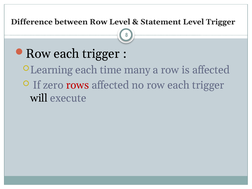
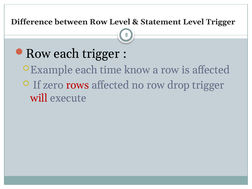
Learning: Learning -> Example (51, 70)
many: many -> know (137, 70)
no row each: each -> drop (179, 85)
will colour: black -> red (39, 98)
